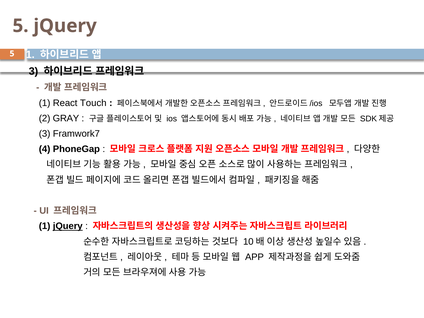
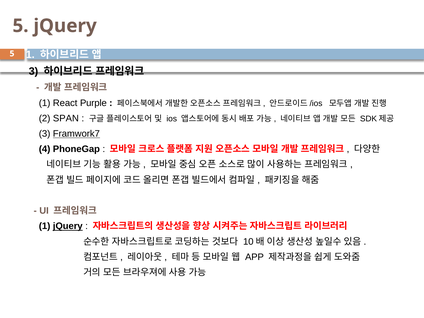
Touch: Touch -> Purple (93, 103)
GRAY: GRAY -> SPAN (66, 118)
Framwork7 underline: none -> present (76, 134)
